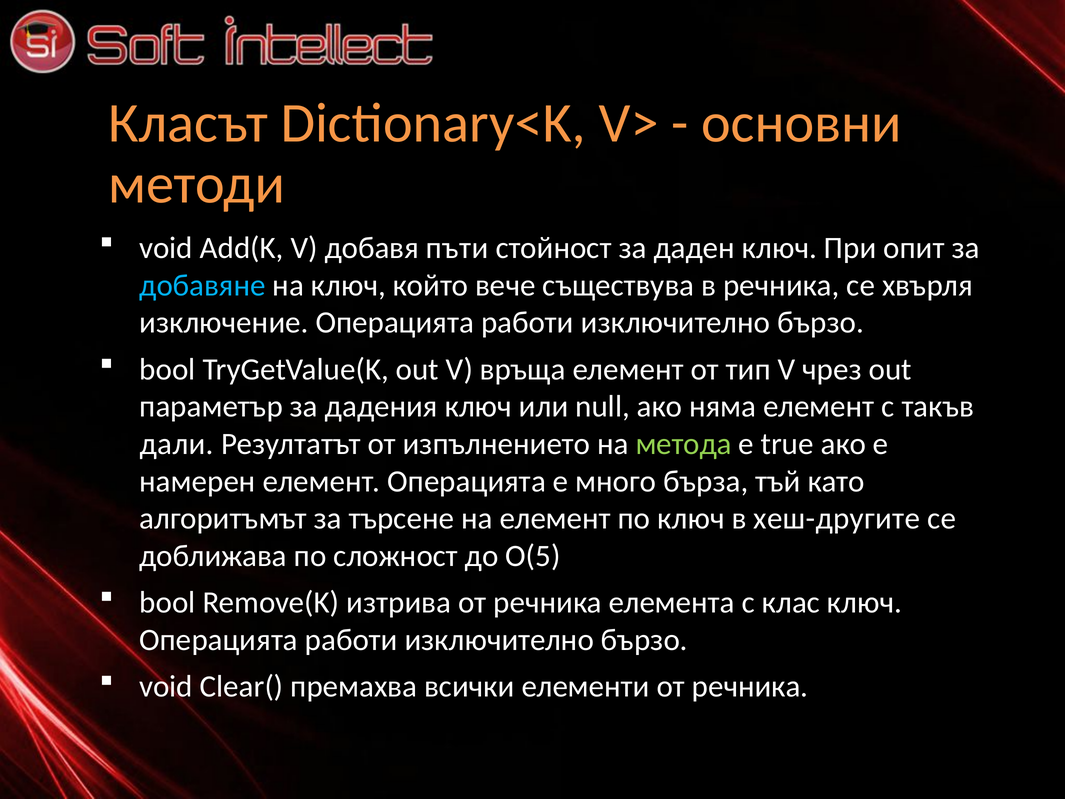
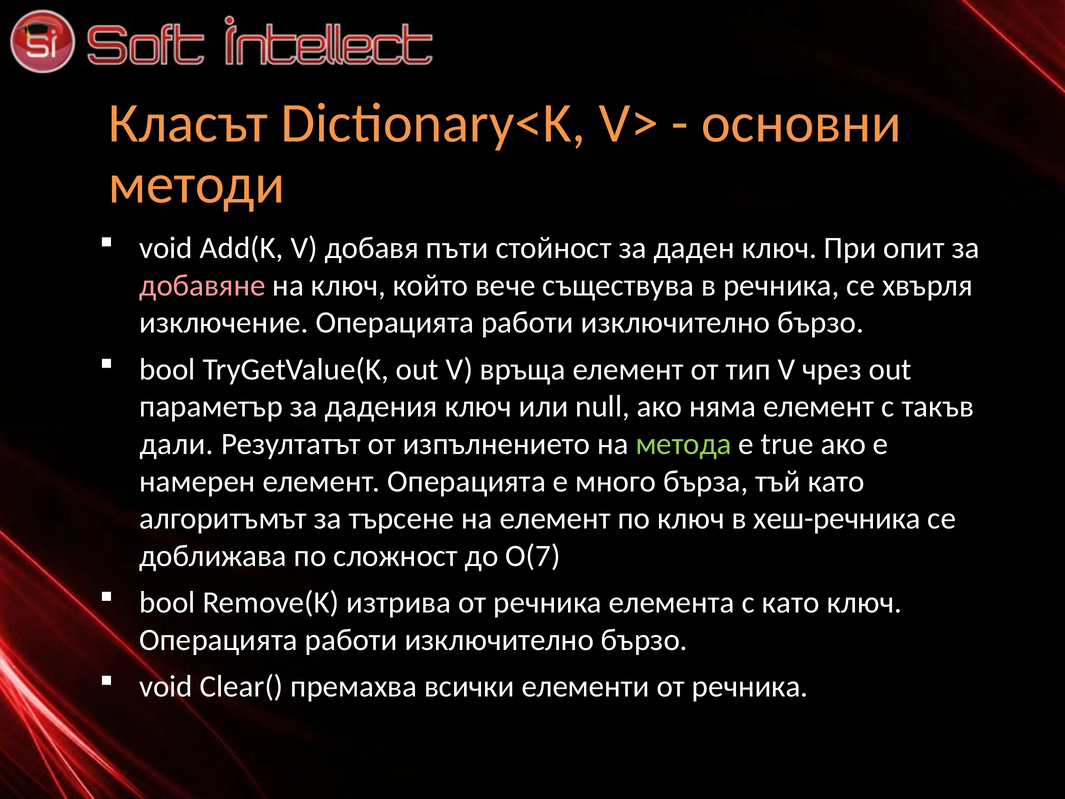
добавяне colour: light blue -> pink (202, 285)
хеш-другите: хеш-другите -> хеш-речникa (837, 518)
O(5: O(5 -> O(7 (533, 556)
с клас: клас -> като (791, 602)
